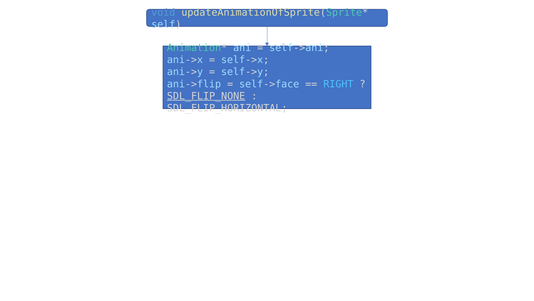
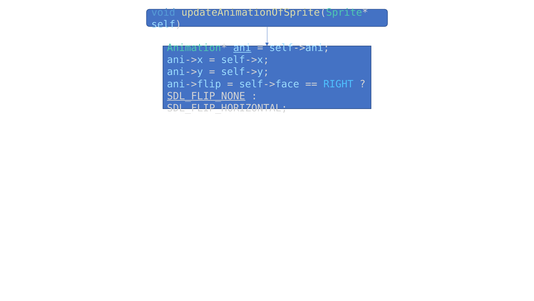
ani underline: none -> present (242, 48)
